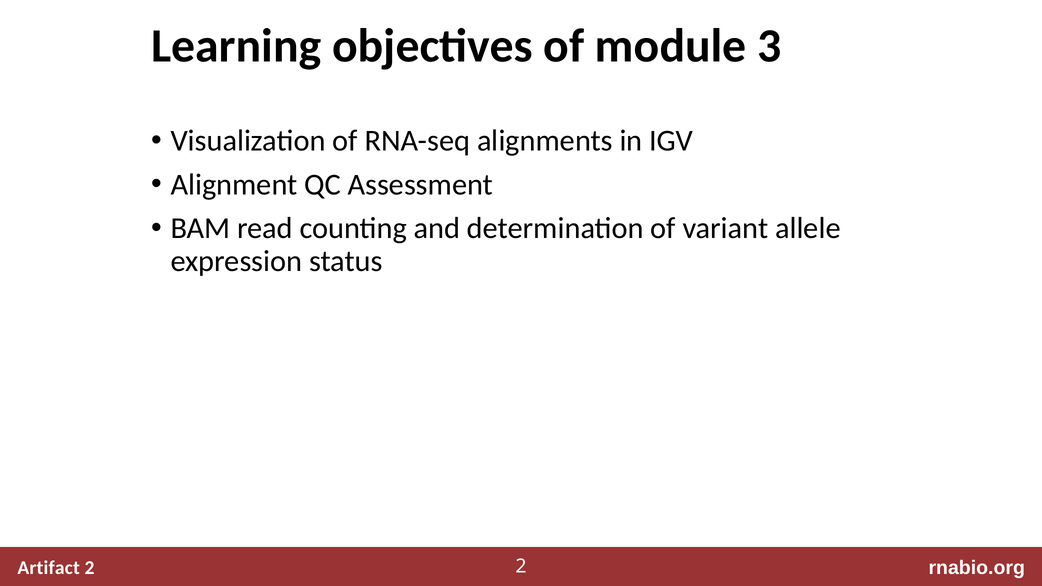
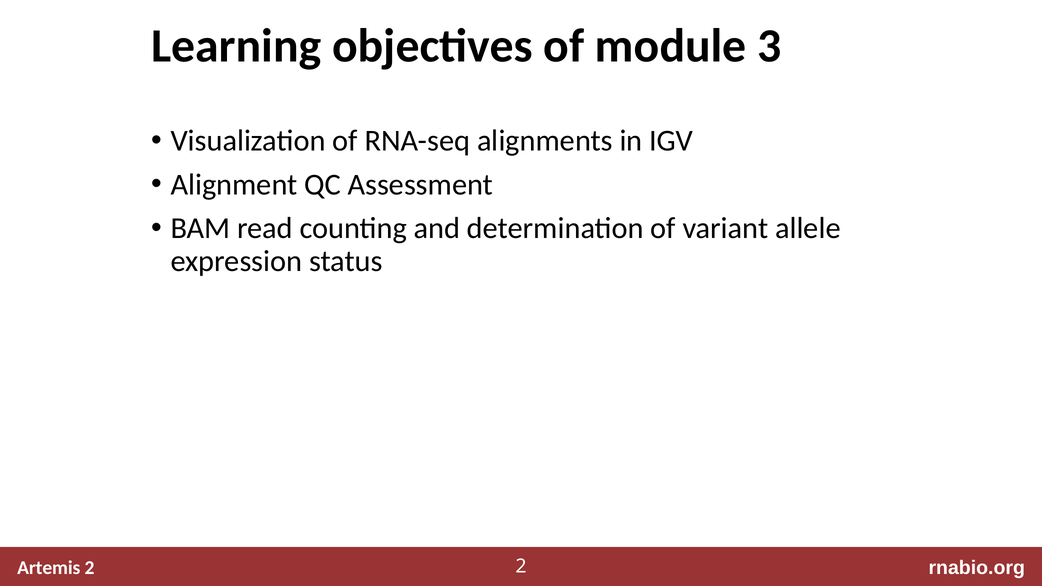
Artifact: Artifact -> Artemis (49, 568)
